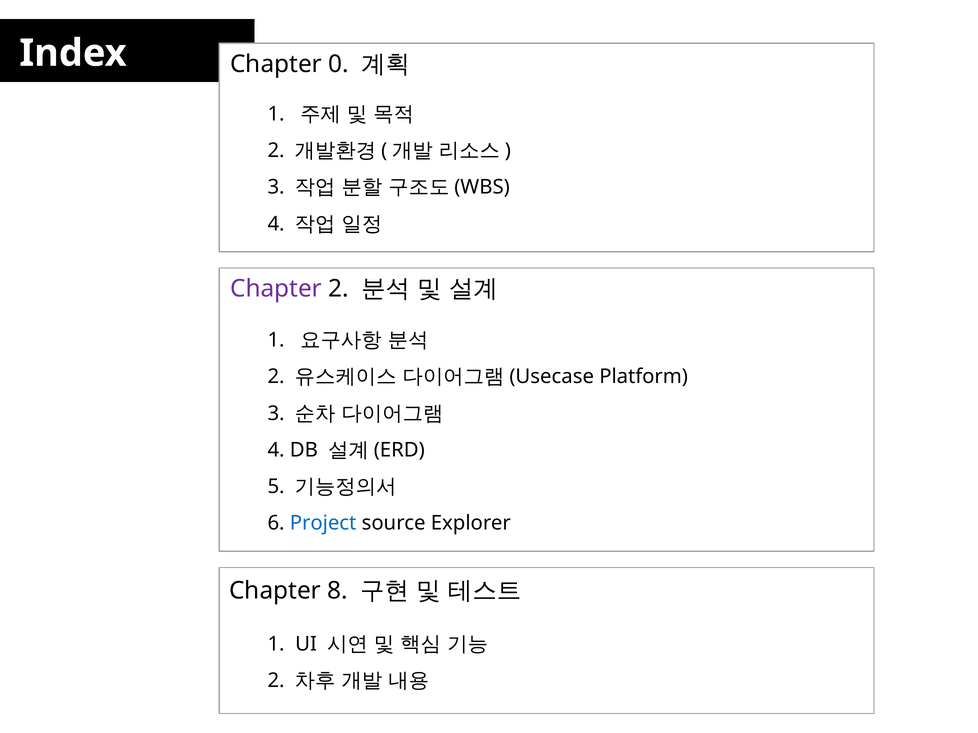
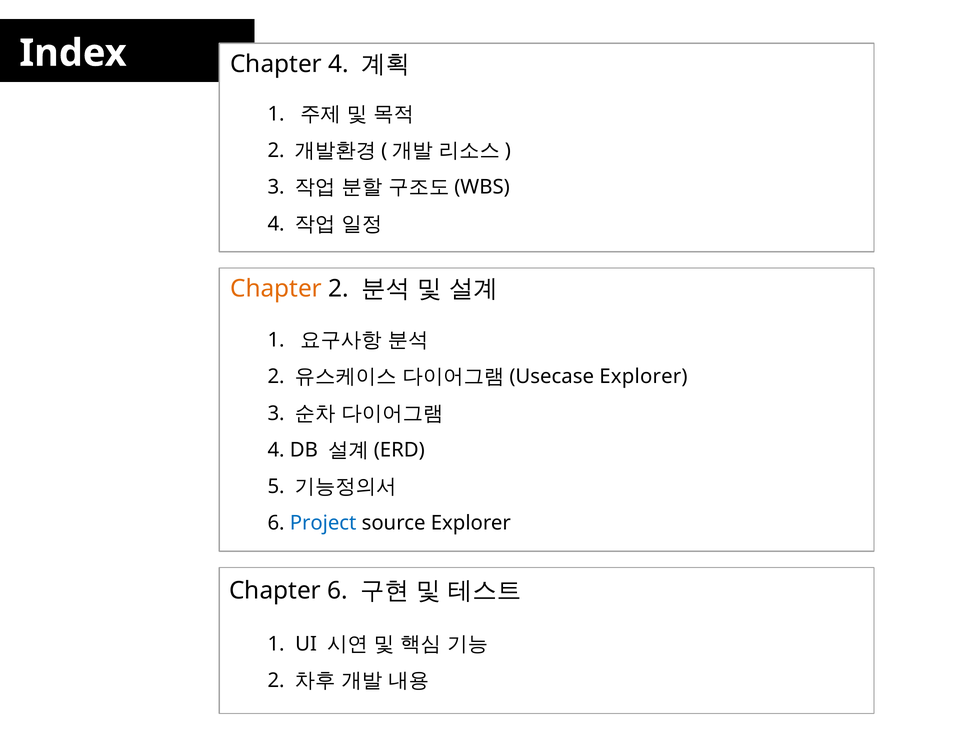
Chapter 0: 0 -> 4 (339, 64)
Chapter colour: purple -> orange (276, 289)
Platform: Platform -> Explorer (643, 377)
Chapter 8: 8 -> 6 (338, 591)
